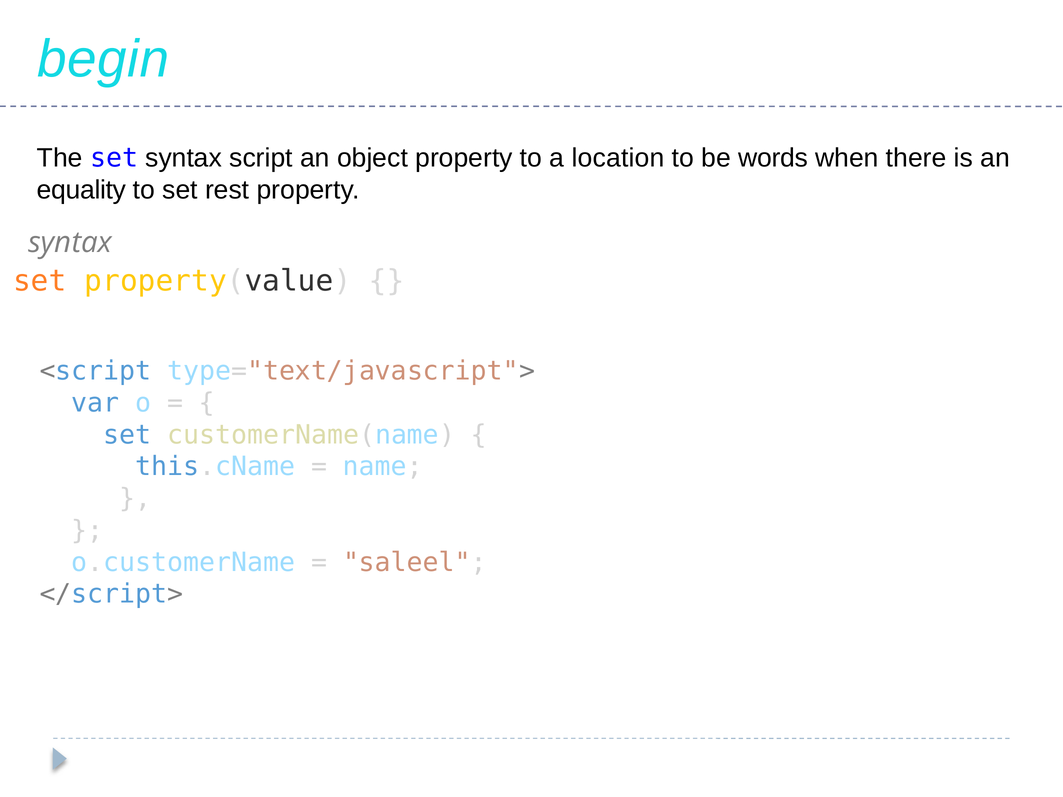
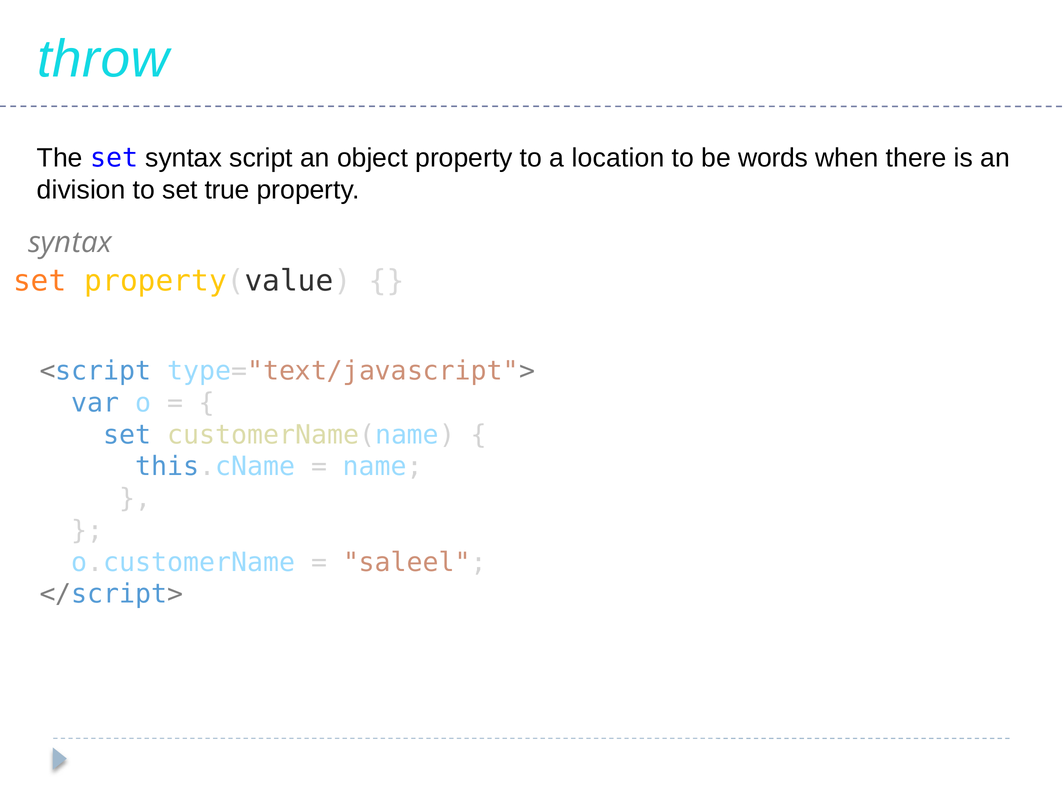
begin: begin -> throw (103, 59)
equality: equality -> division (81, 190)
rest: rest -> true (227, 190)
